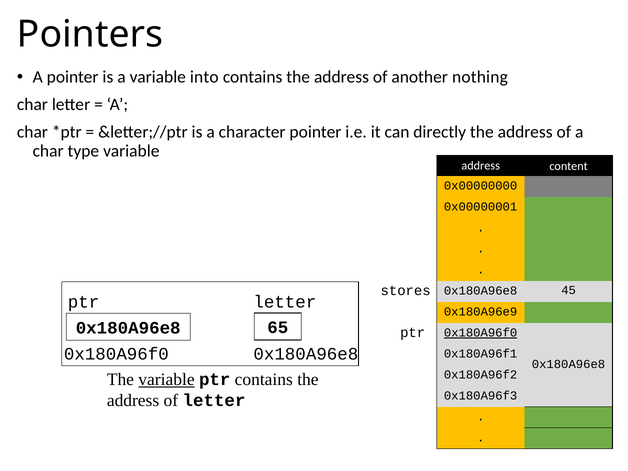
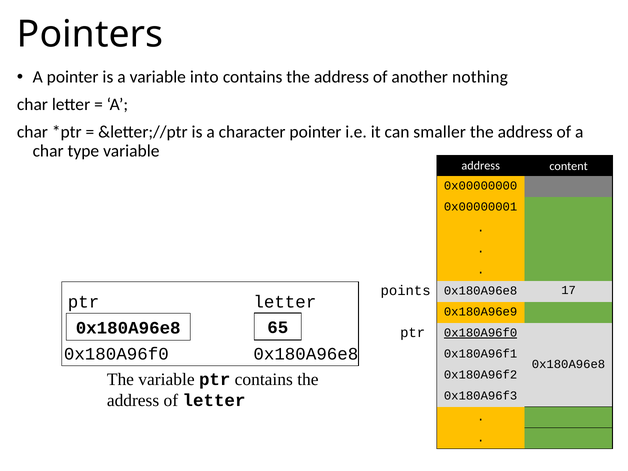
directly: directly -> smaller (440, 132)
stores: stores -> points (406, 291)
45: 45 -> 17 (569, 290)
variable underline: present -> none (166, 380)
